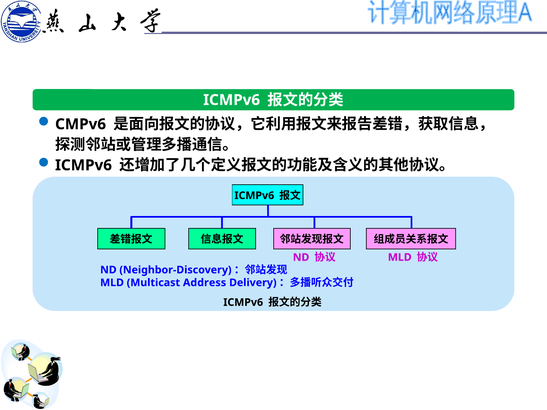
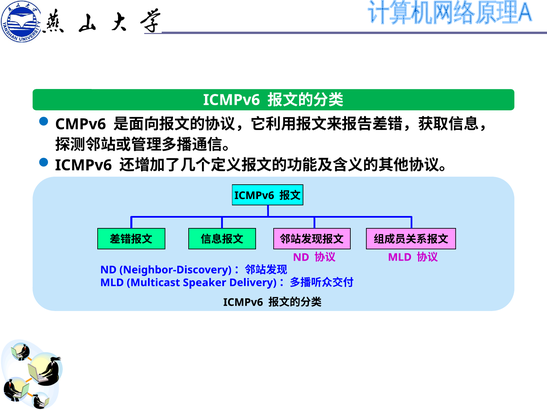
Address: Address -> Speaker (205, 283)
